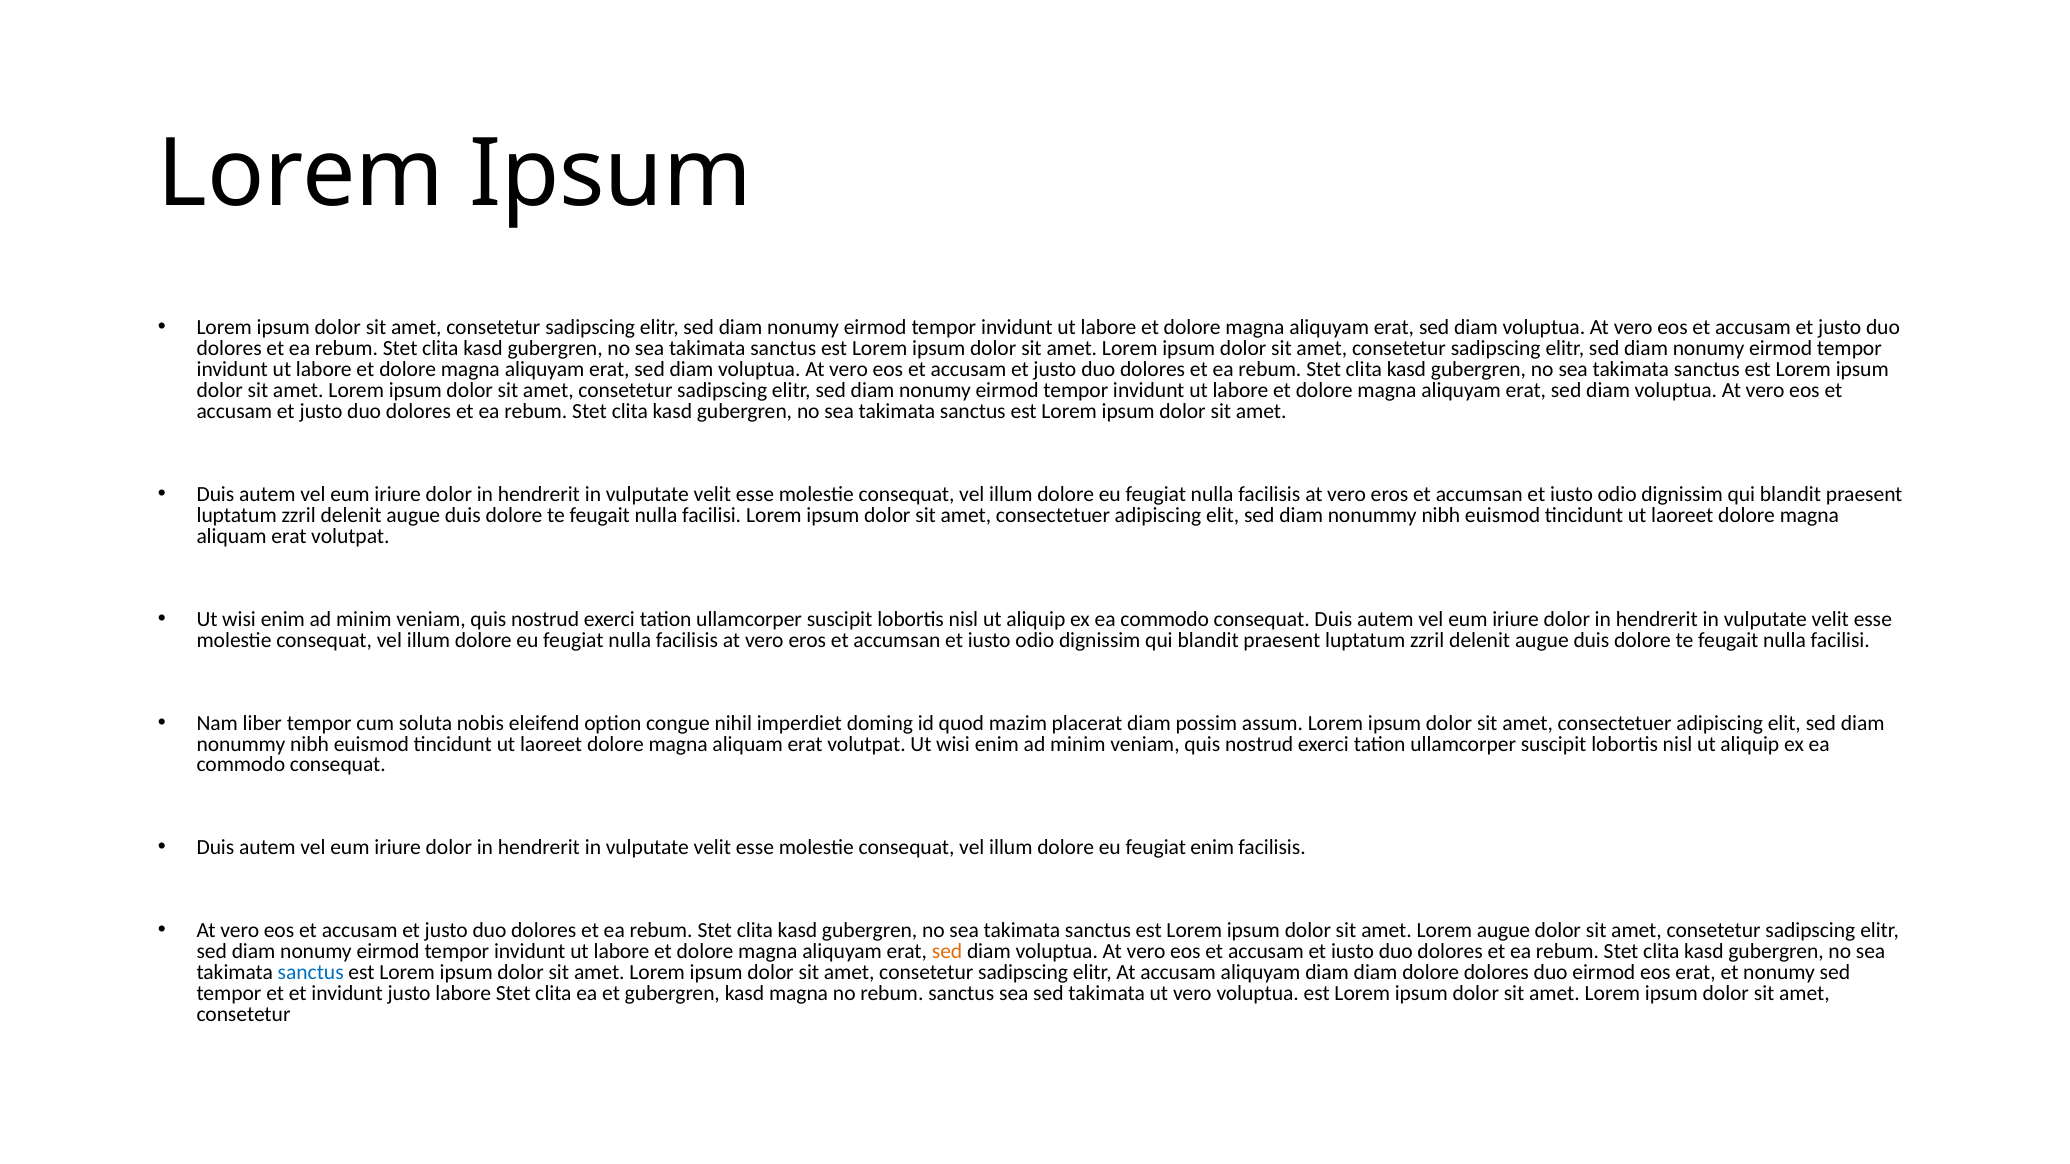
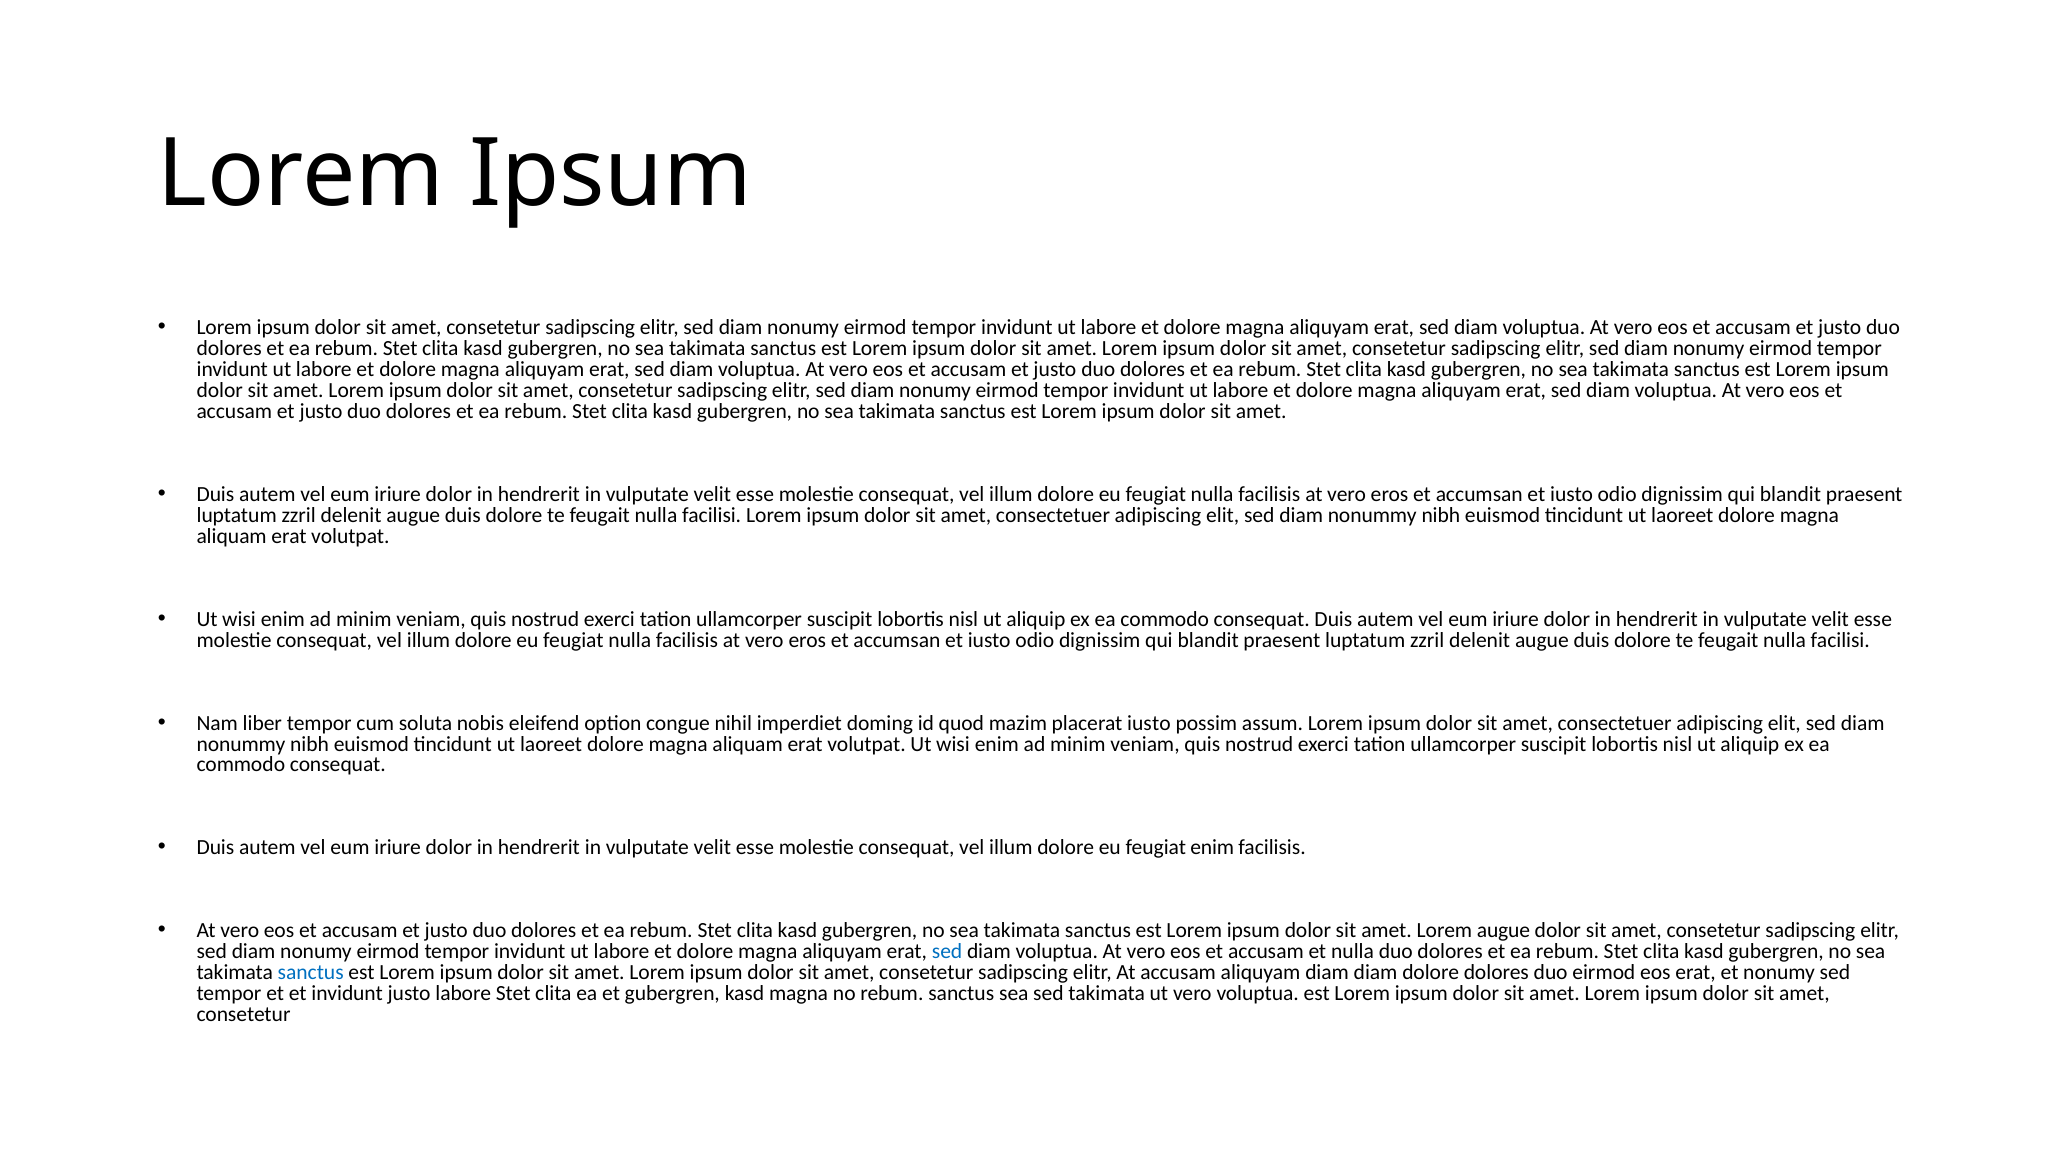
placerat diam: diam -> iusto (1149, 723)
sed colour: orange -> blue (947, 952)
accusam et iusto: iusto -> nulla (1353, 952)
